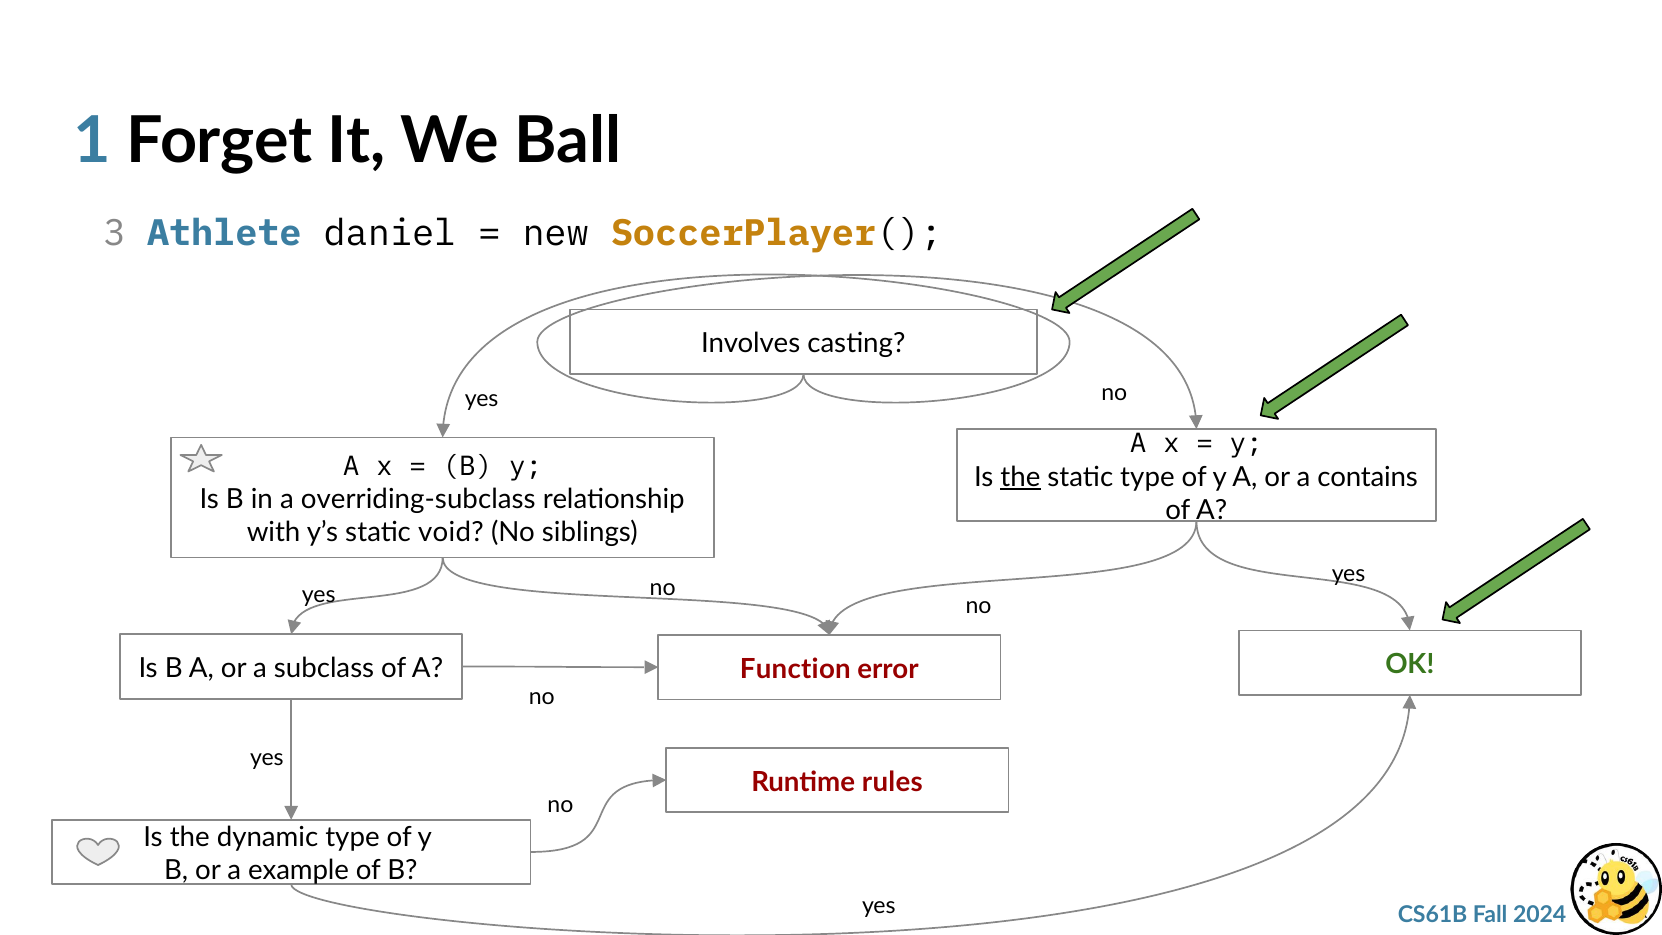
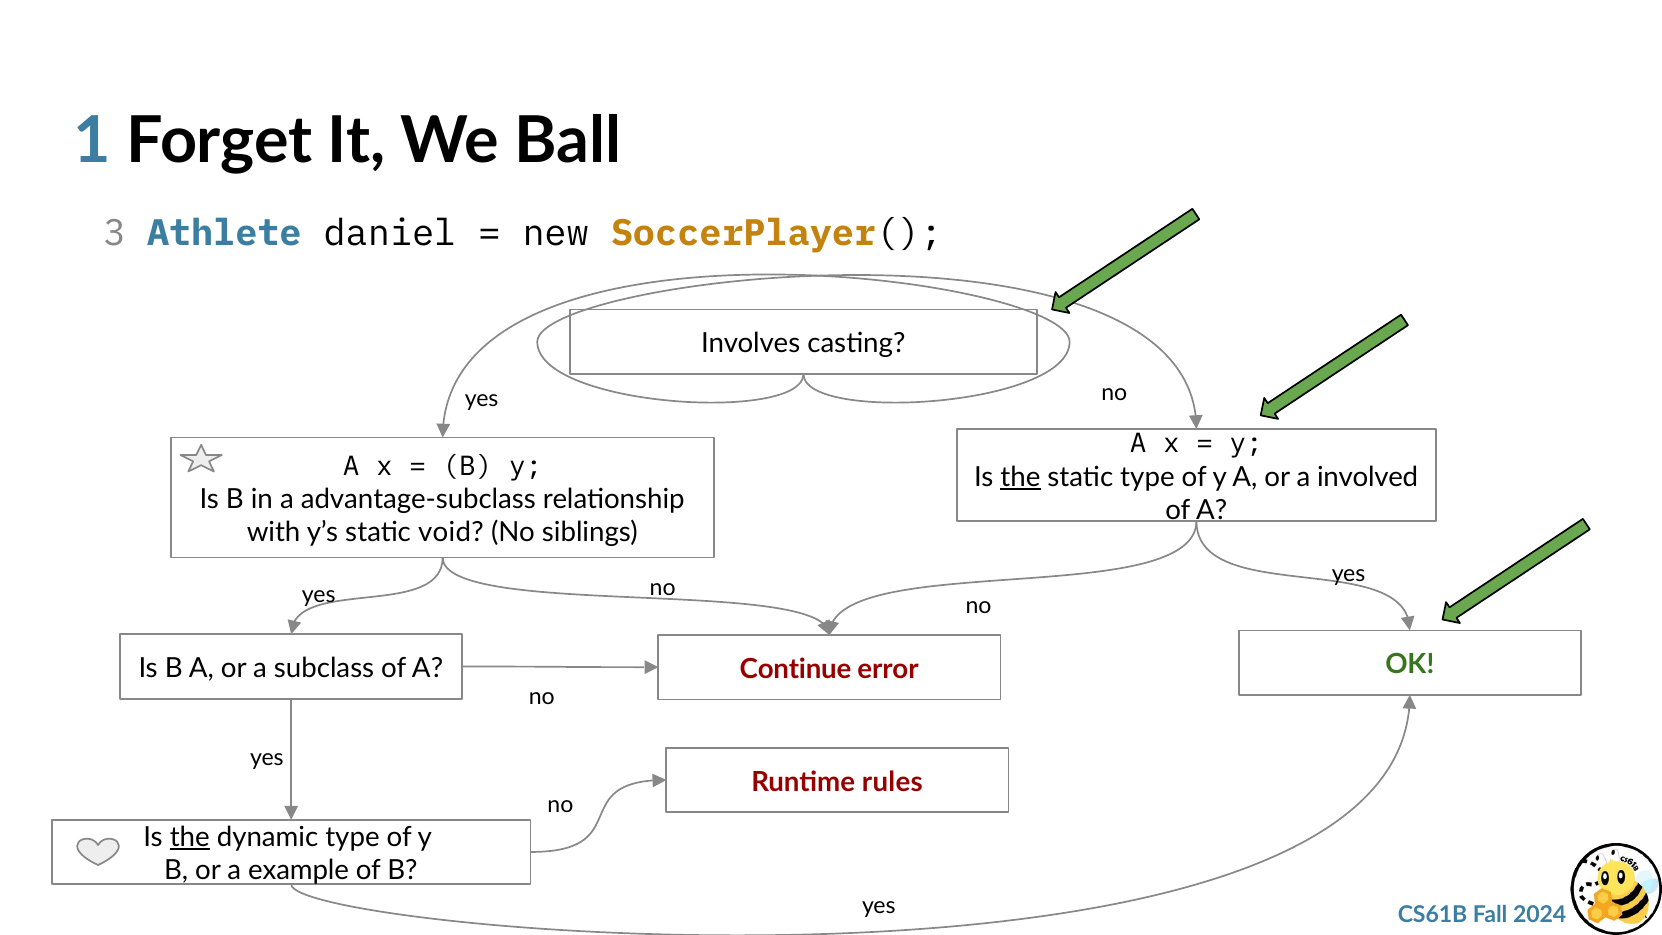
contains: contains -> involved (1368, 477)
overriding-subclass: overriding-subclass -> advantage-subclass (418, 499)
Function: Function -> Continue (796, 669)
the underline: none -> present (190, 837)
